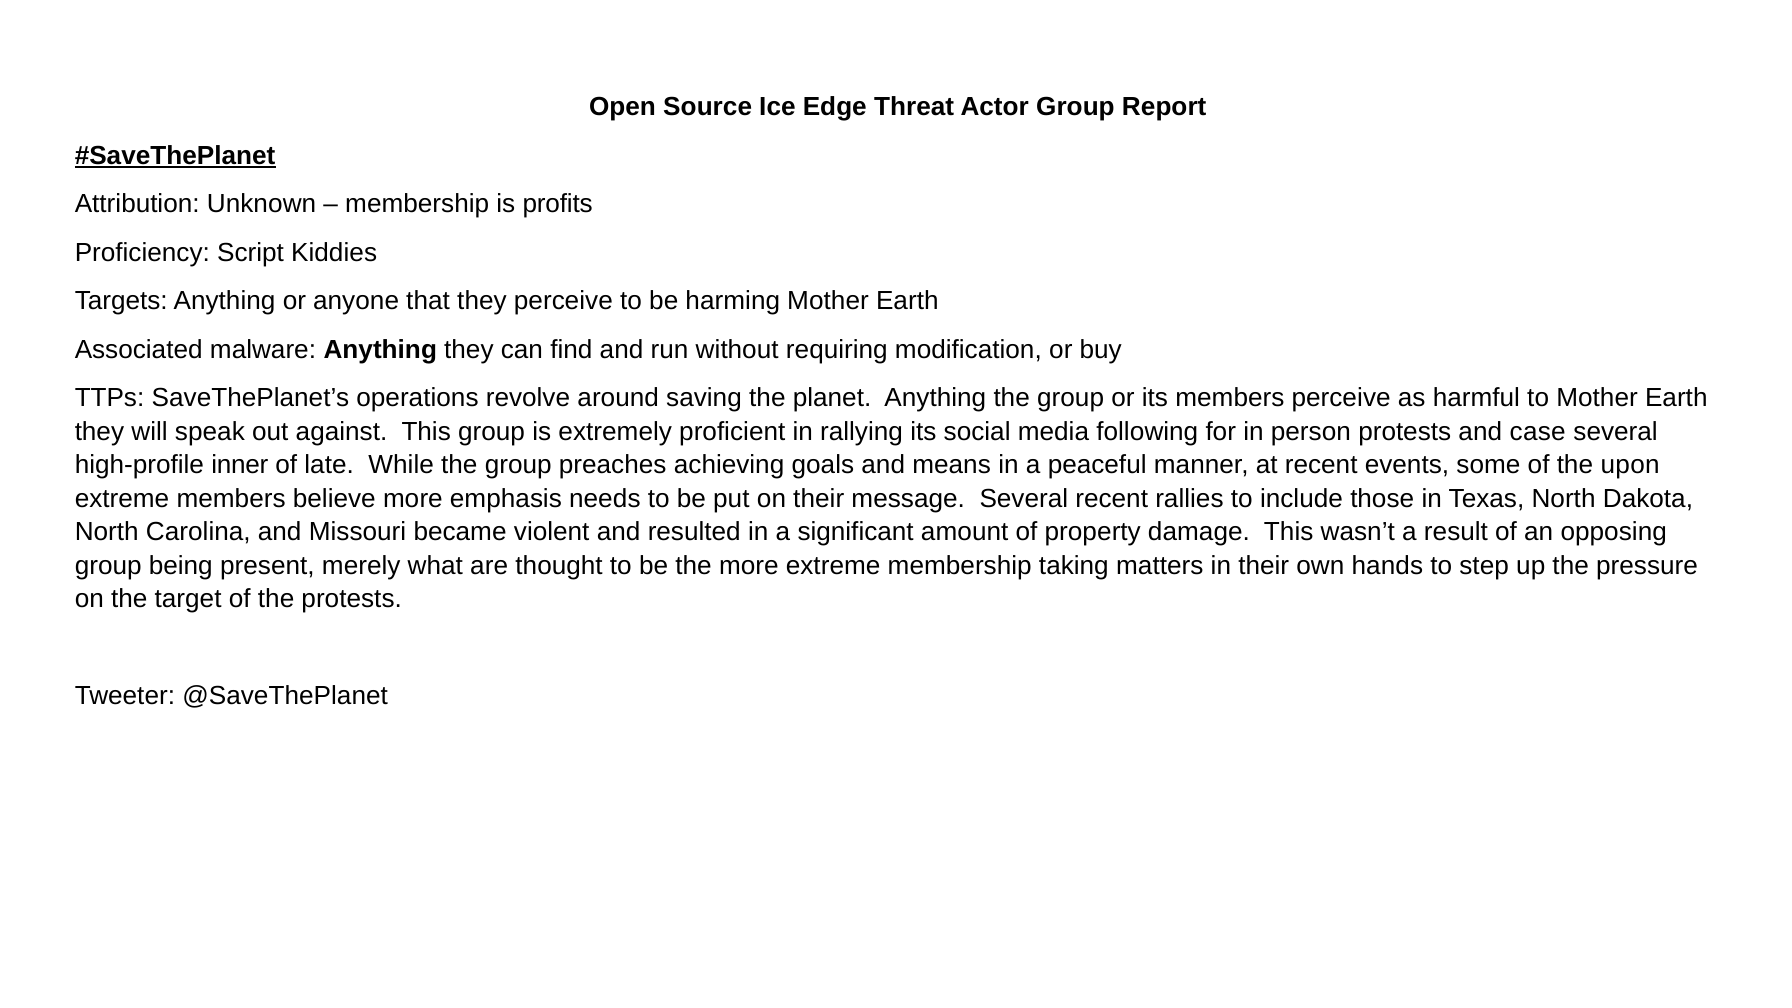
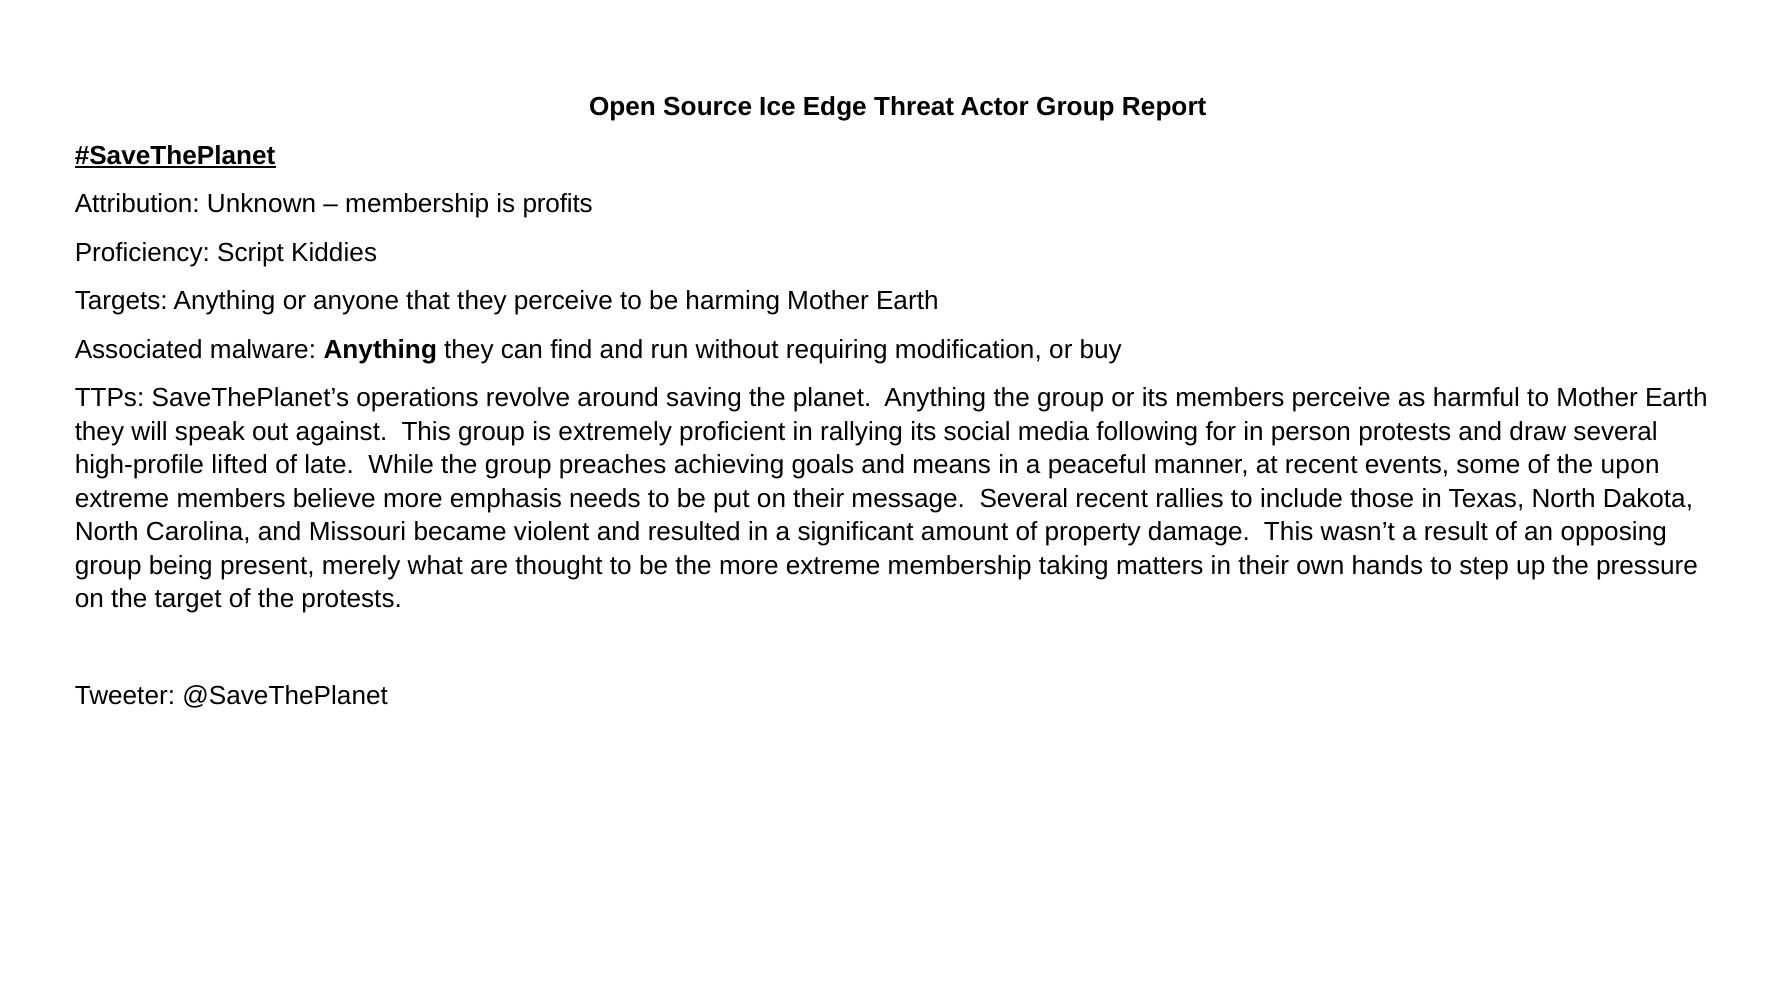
case: case -> draw (1538, 431)
inner: inner -> lifted (240, 465)
